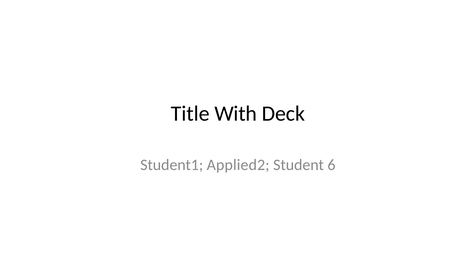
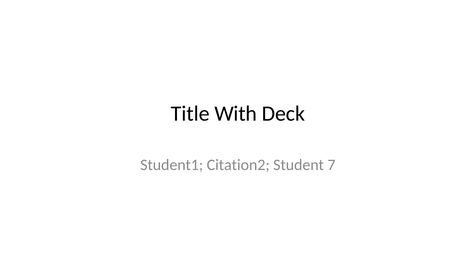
Applied2: Applied2 -> Citation2 (238, 165)
6: 6 -> 7 (331, 165)
